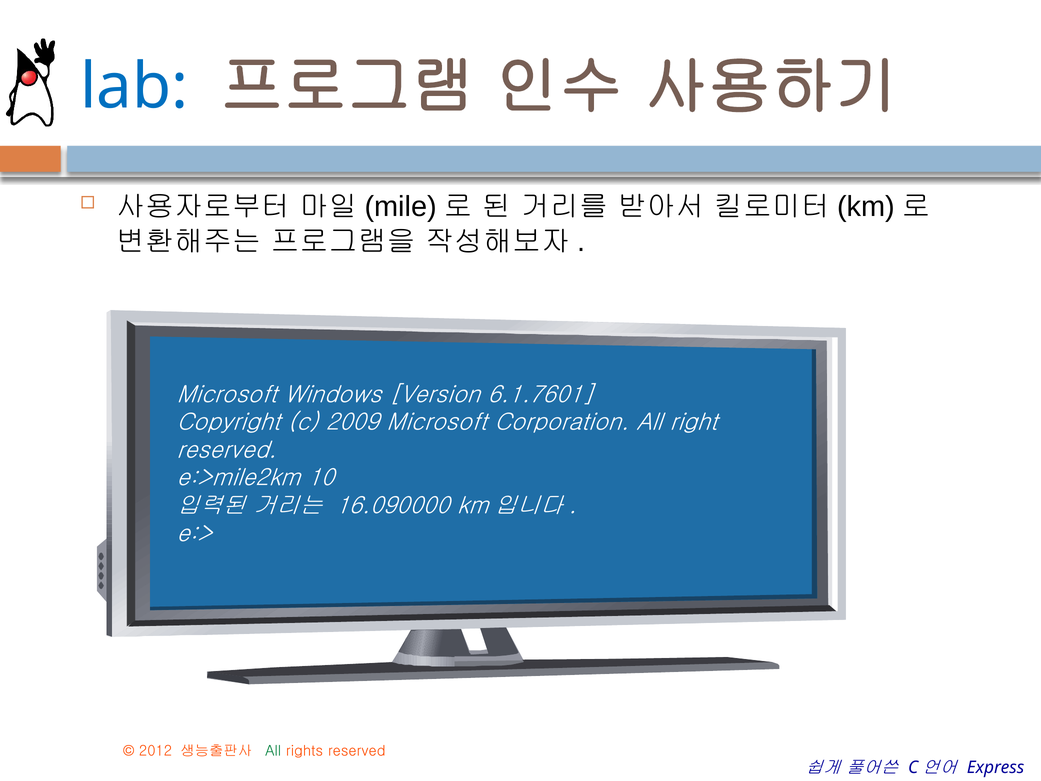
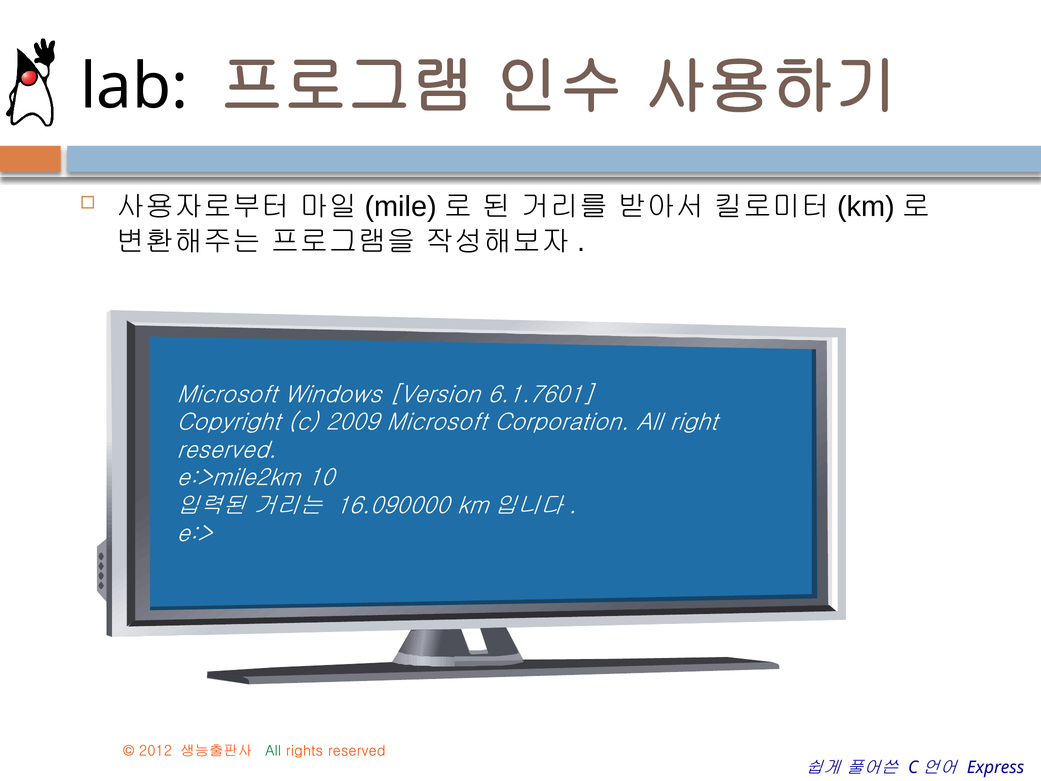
lab colour: blue -> black (134, 87)
